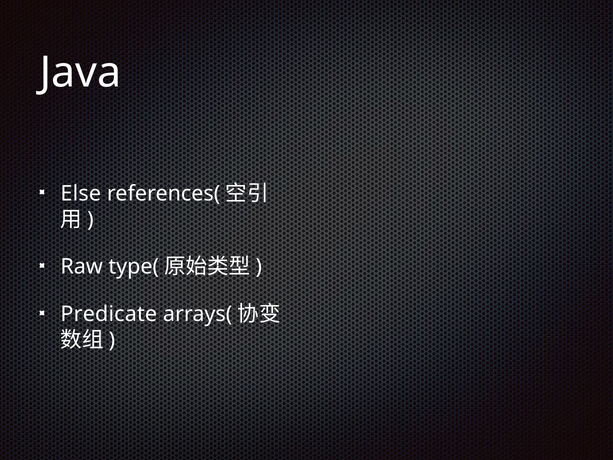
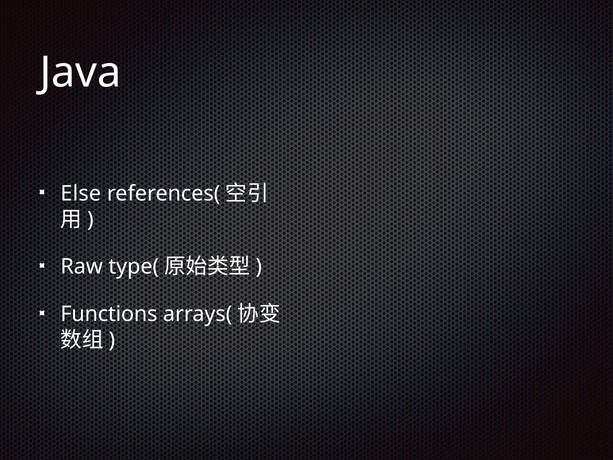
Predicate: Predicate -> Functions (109, 314)
